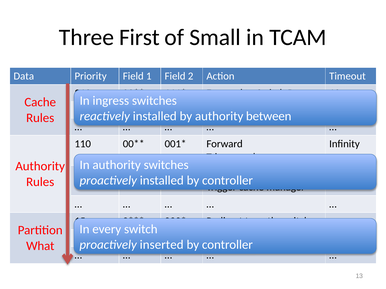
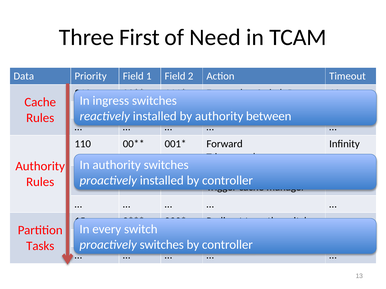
Small: Small -> Need (215, 37)
proactively inserted: inserted -> switches (162, 245)
What: What -> Tasks (40, 246)
